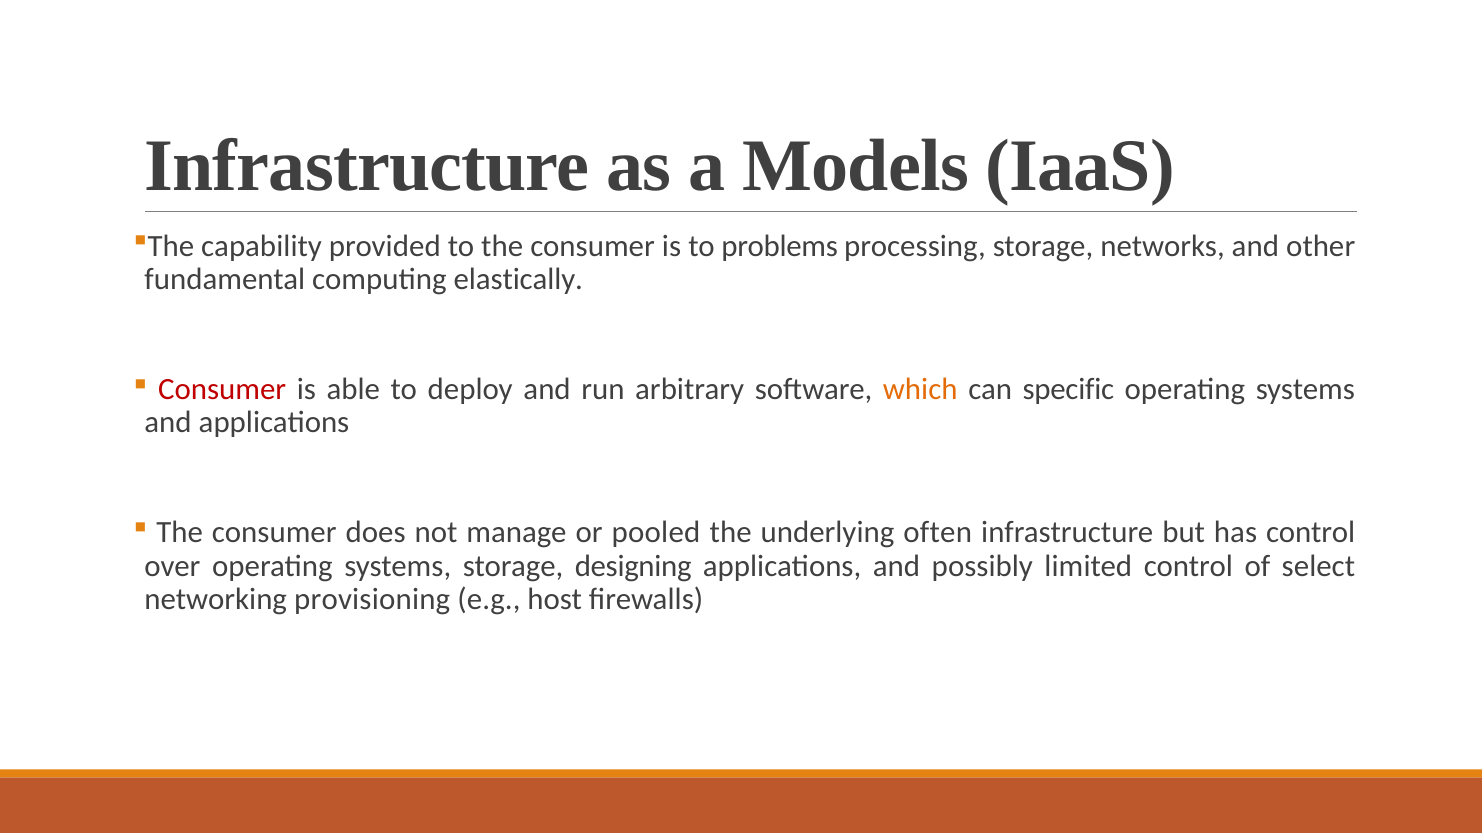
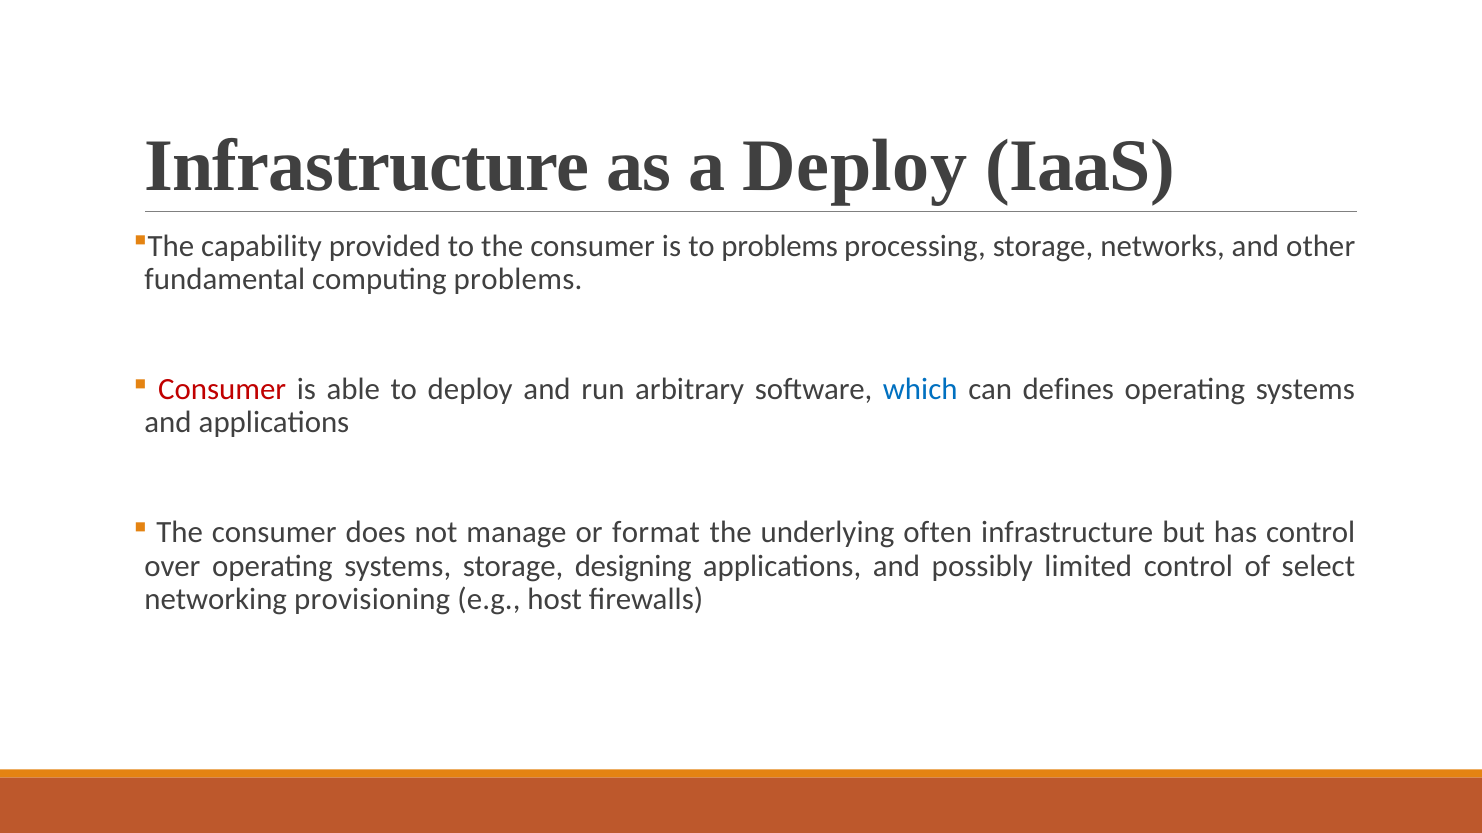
a Models: Models -> Deploy (855, 166)
computing elastically: elastically -> problems (518, 280)
which colour: orange -> blue (920, 390)
specific: specific -> defines (1068, 390)
pooled: pooled -> format (656, 533)
